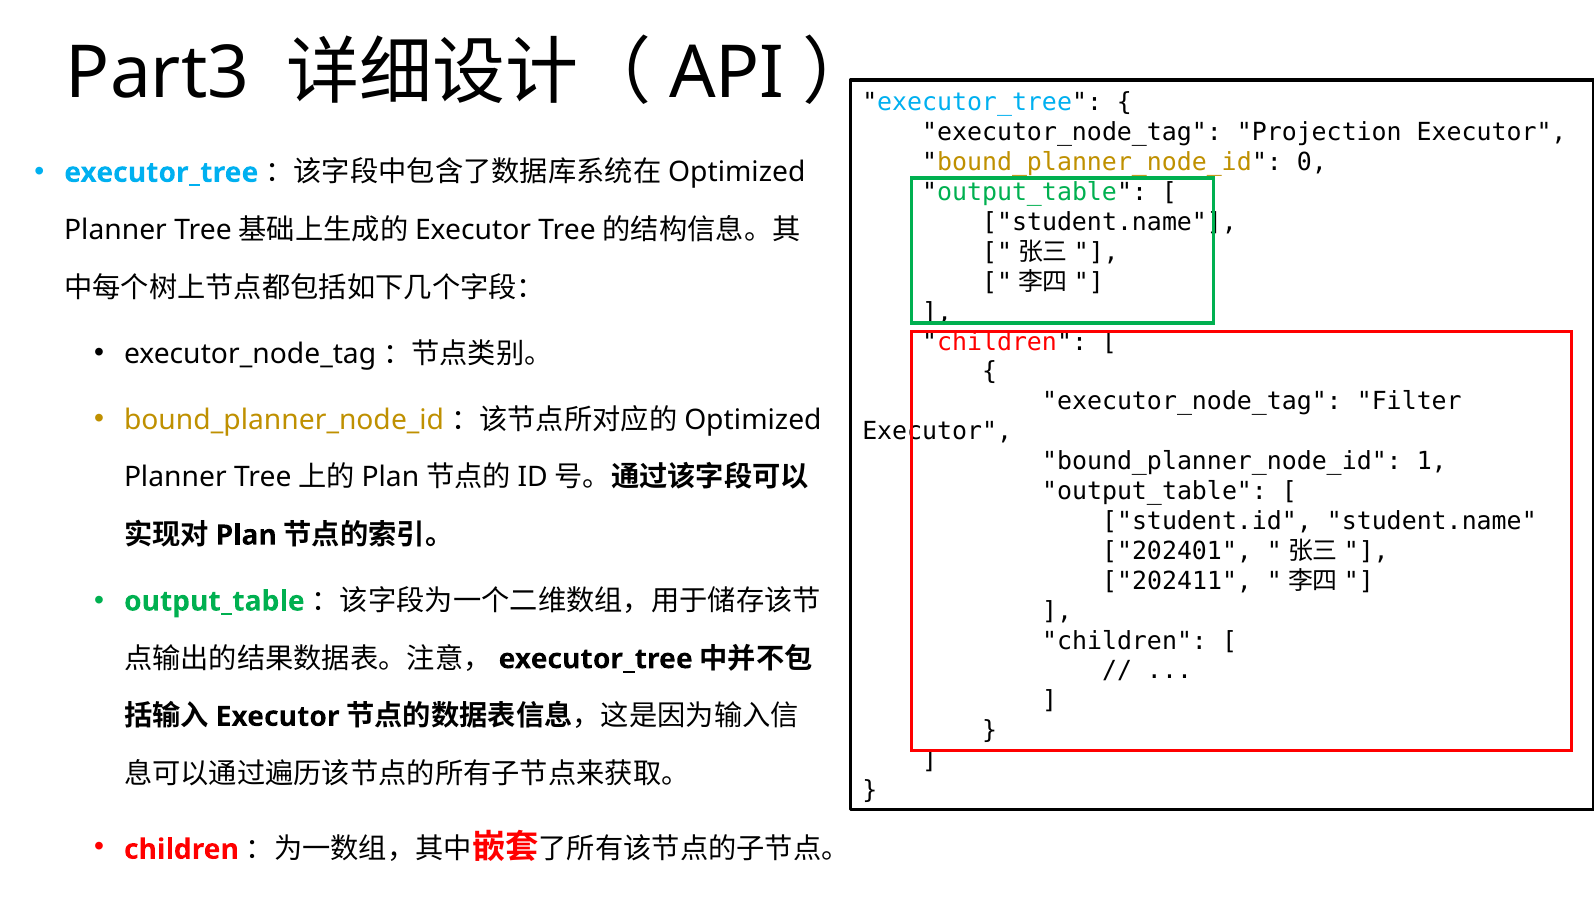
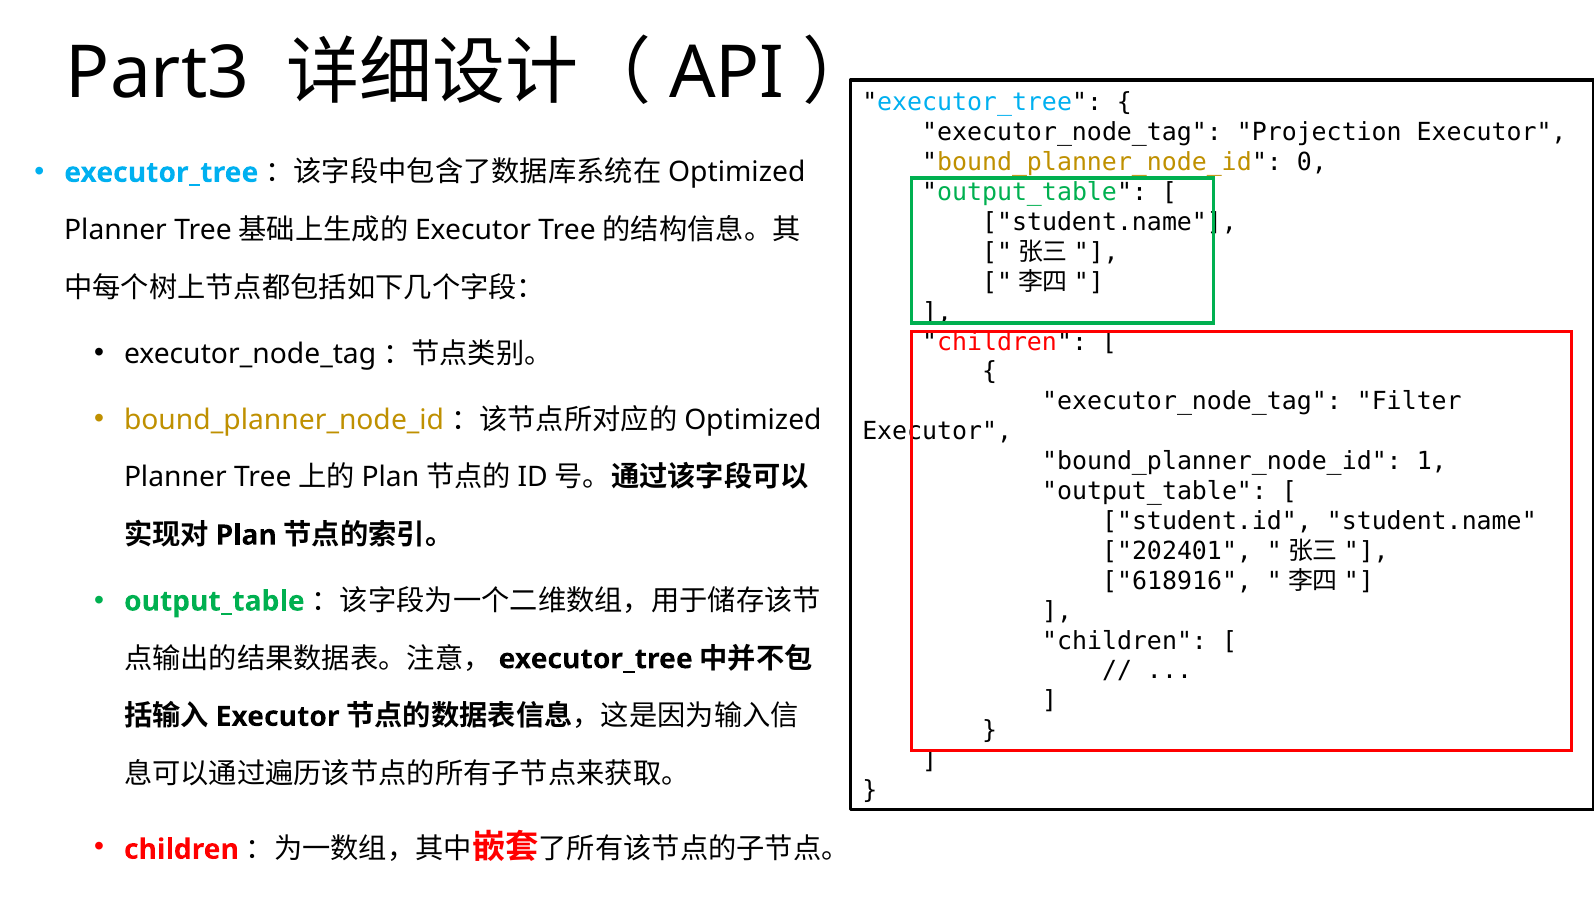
202411: 202411 -> 618916 (1177, 581)
